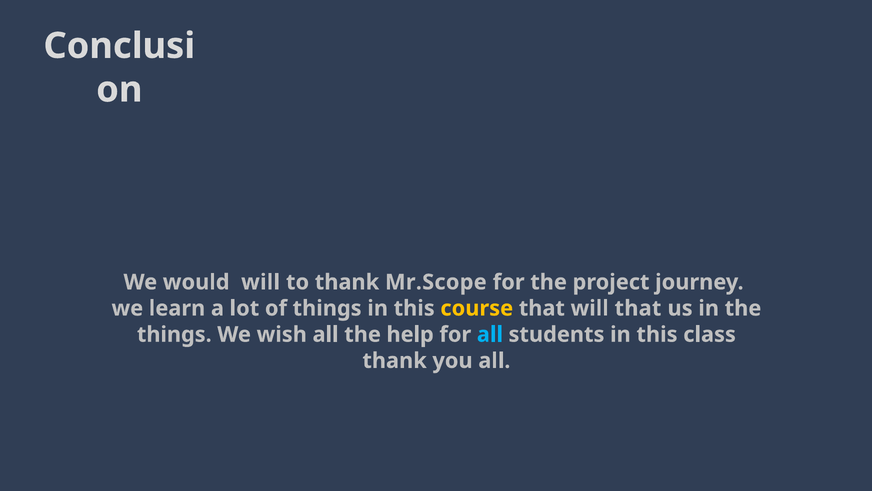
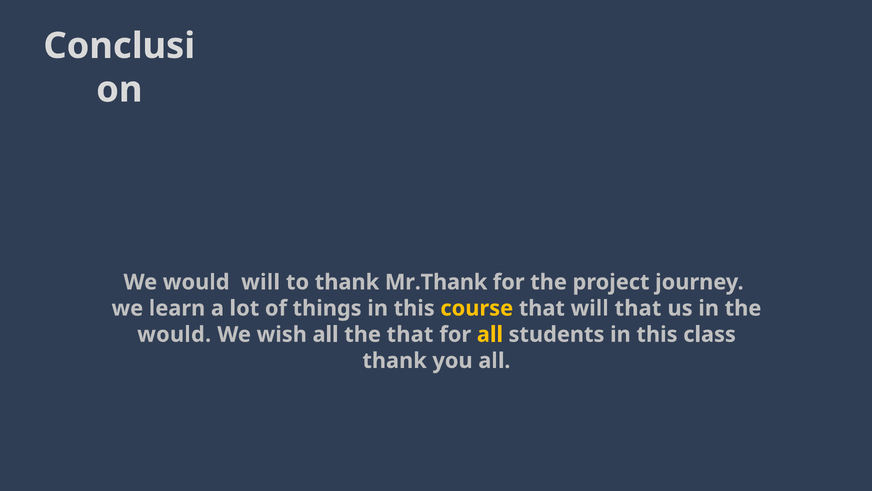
Mr.Scope: Mr.Scope -> Mr.Thank (436, 282)
things: things -> would (174, 334)
the help: help -> that (410, 334)
all colour: light blue -> yellow (490, 334)
